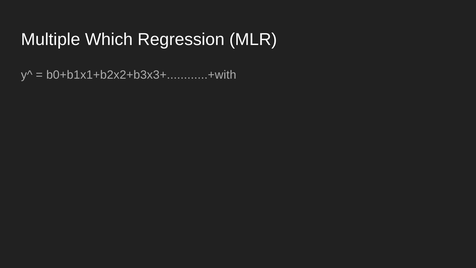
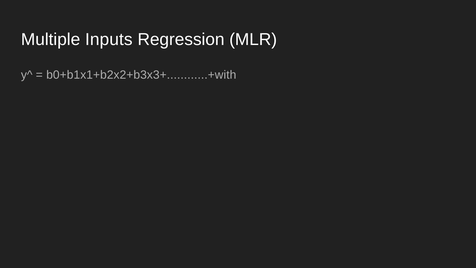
Which: Which -> Inputs (109, 39)
